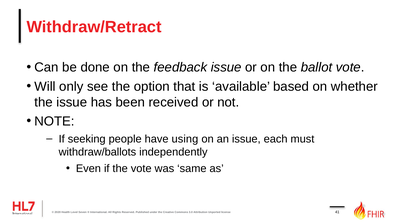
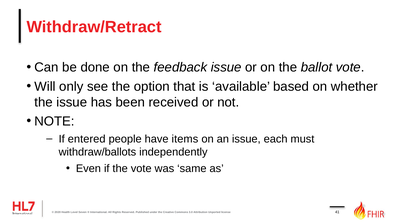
seeking: seeking -> entered (87, 139)
using: using -> items (185, 139)
